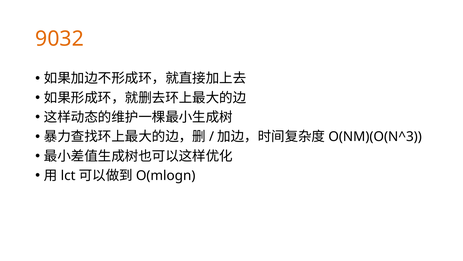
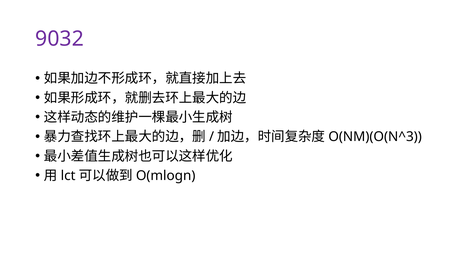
9032 colour: orange -> purple (60, 39)
